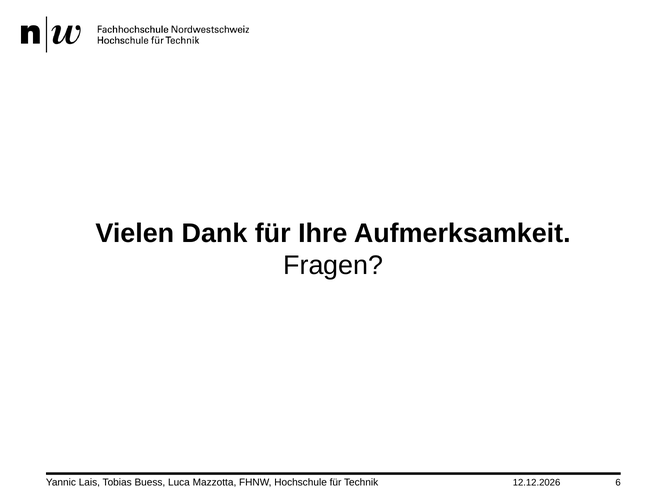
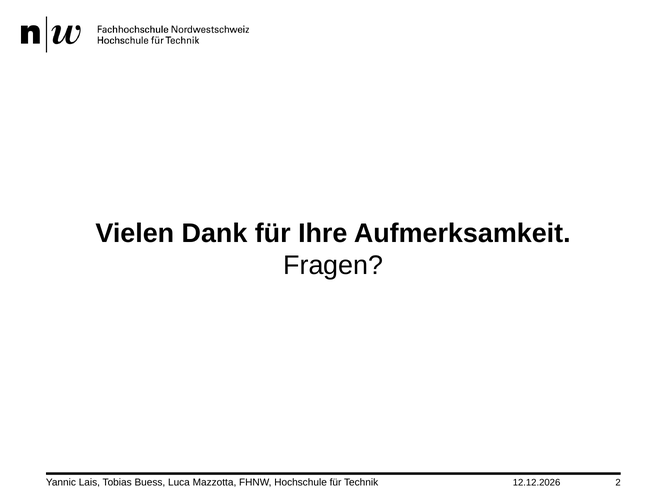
6: 6 -> 2 (618, 483)
